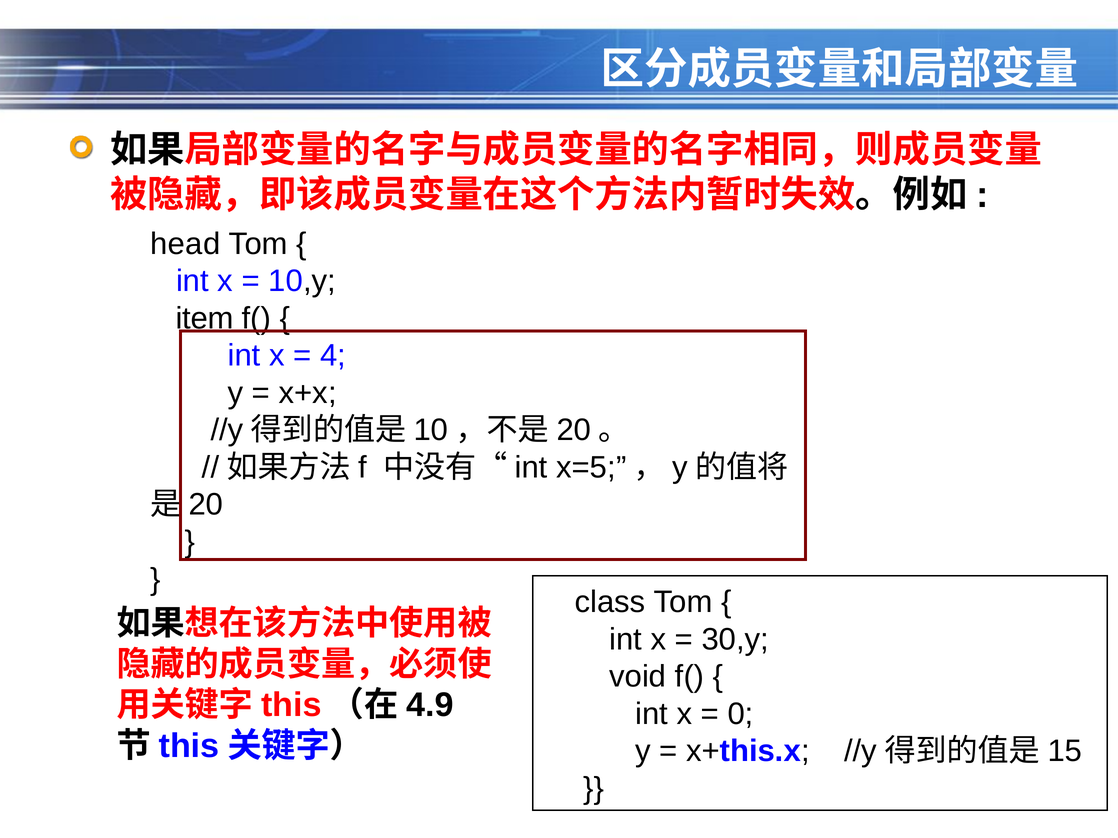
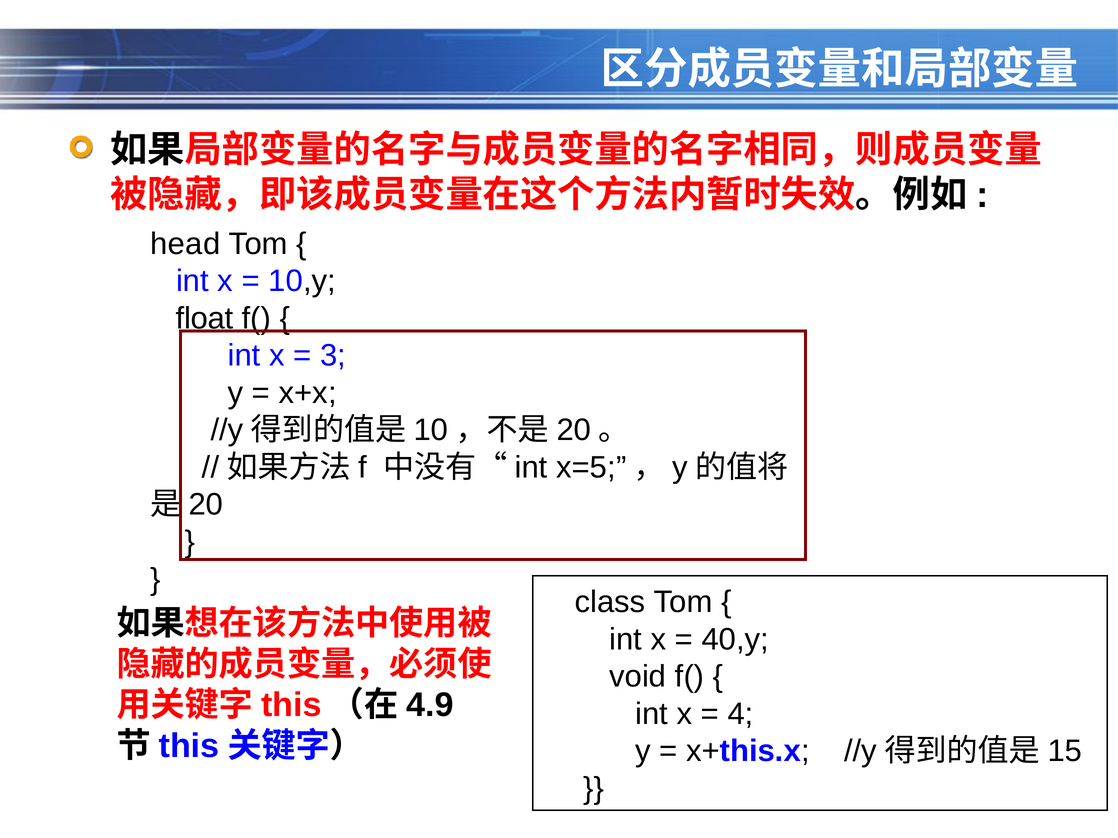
item: item -> float (205, 319)
4: 4 -> 3 (333, 356)
30,y: 30,y -> 40,y (735, 640)
0: 0 -> 4 (741, 714)
